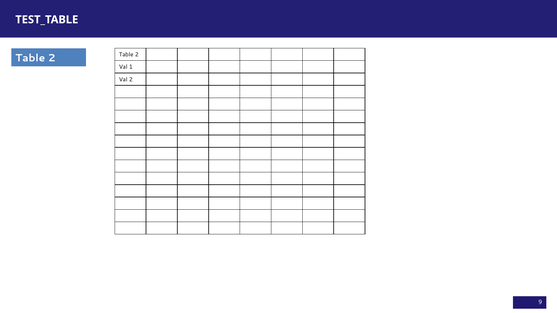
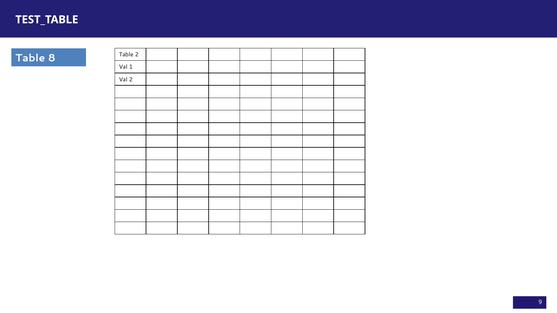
2: 2 -> 8 (52, 58)
